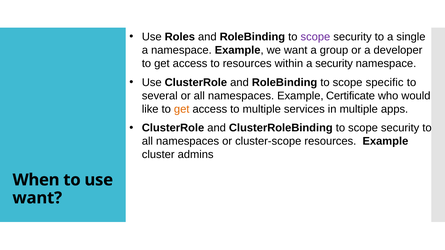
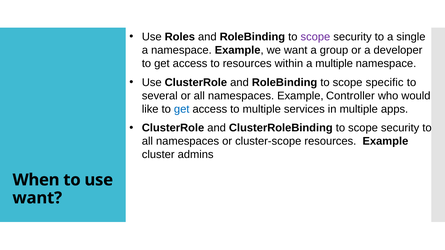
a security: security -> multiple (334, 64)
Certificate: Certificate -> Controller (350, 96)
get colour: orange -> blue (182, 109)
